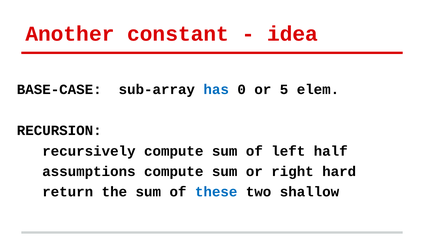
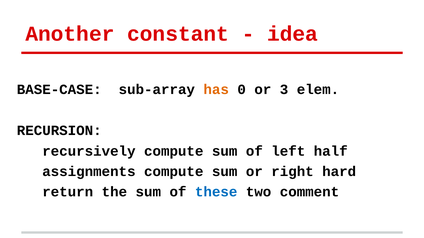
has colour: blue -> orange (216, 90)
5: 5 -> 3 (284, 90)
assumptions: assumptions -> assignments (89, 172)
shallow: shallow -> comment (309, 192)
